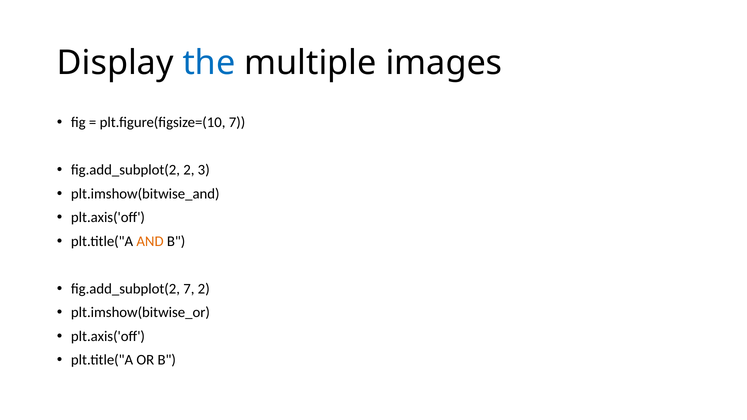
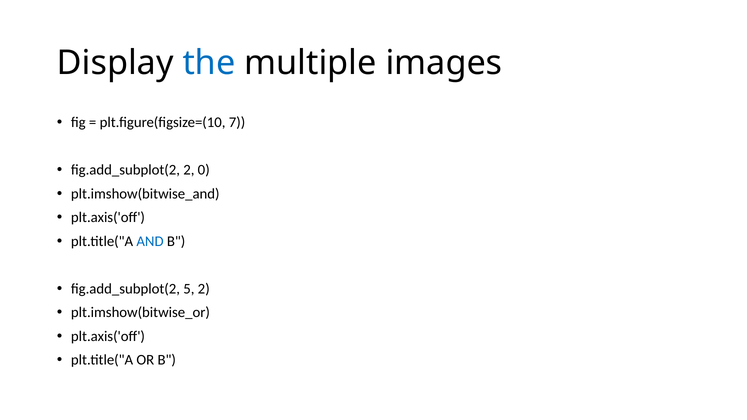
3: 3 -> 0 (204, 170)
AND colour: orange -> blue (150, 241)
fig.add_subplot(2 7: 7 -> 5 (189, 289)
